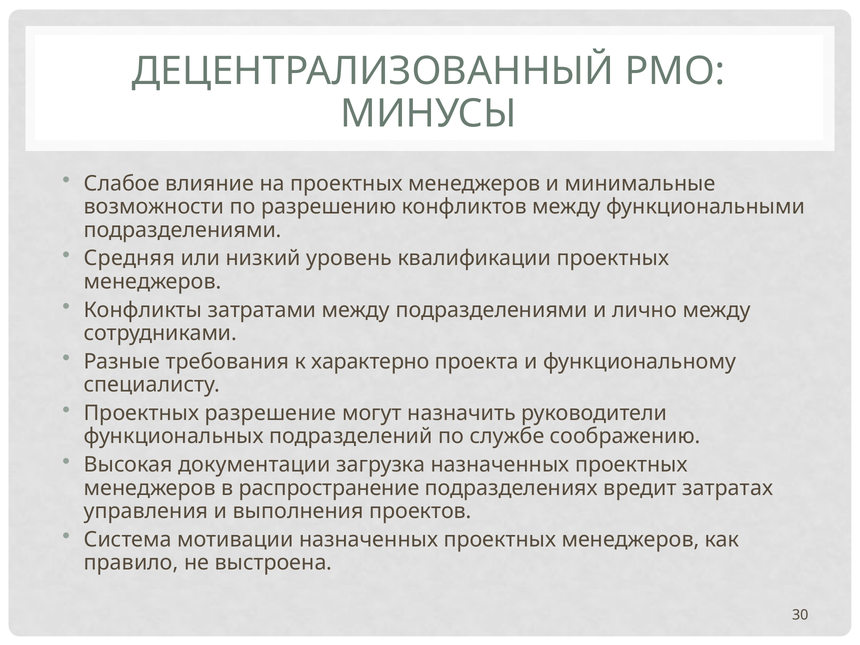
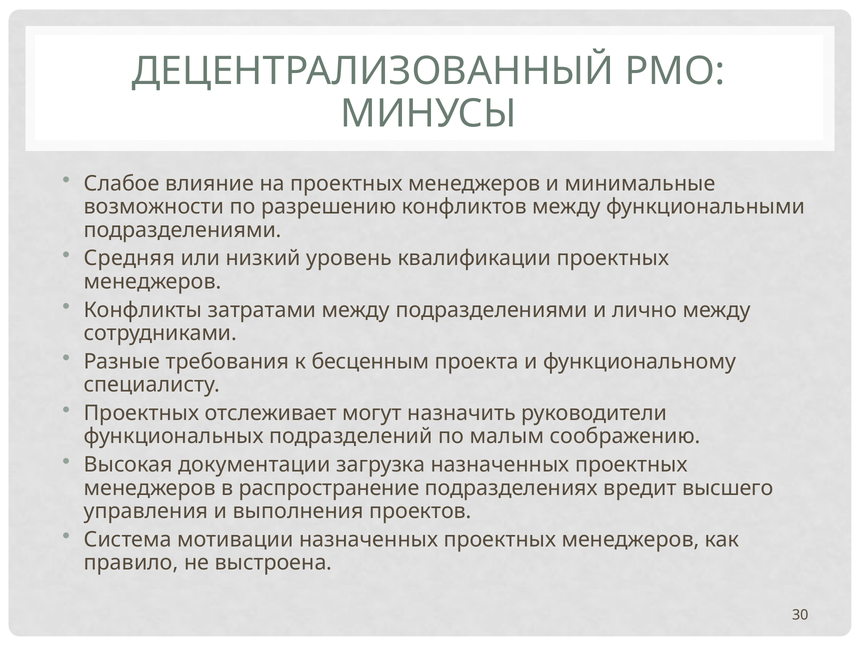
характерно: характерно -> бесценным (370, 362)
разрешение: разрешение -> отслеживает (271, 413)
службе: службе -> малым (507, 436)
затратах: затратах -> высшего (728, 488)
